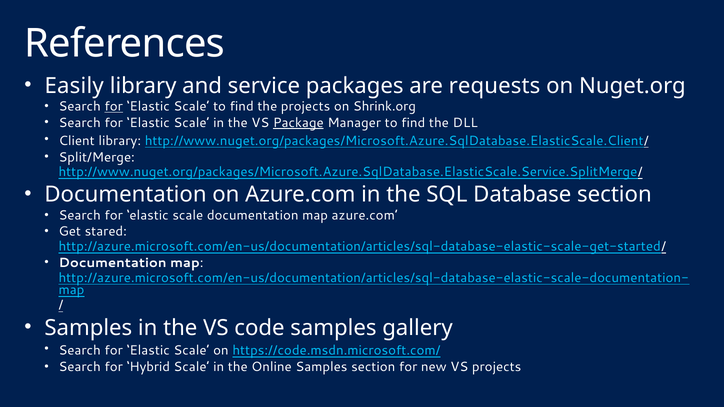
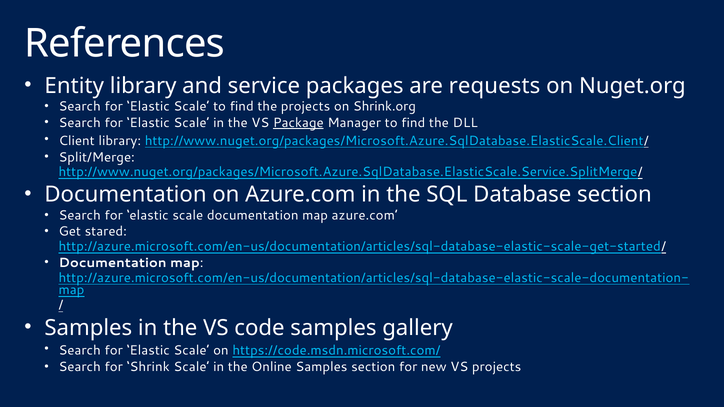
Easily: Easily -> Entity (74, 86)
for underline: present -> none (114, 107)
Hybrid: Hybrid -> Shrink (148, 367)
